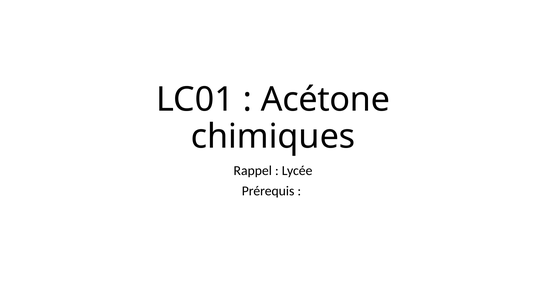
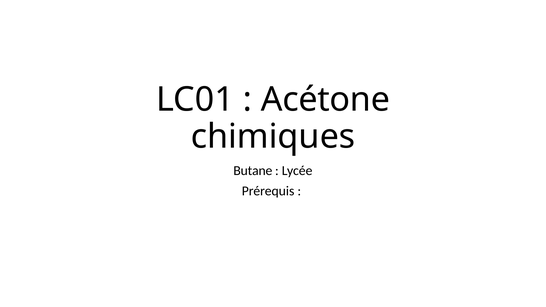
Rappel: Rappel -> Butane (253, 171)
